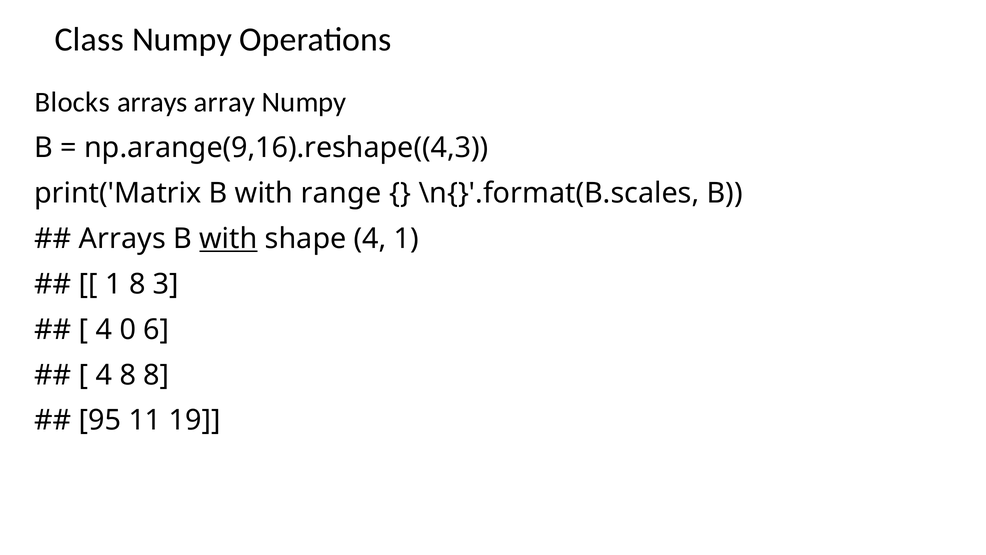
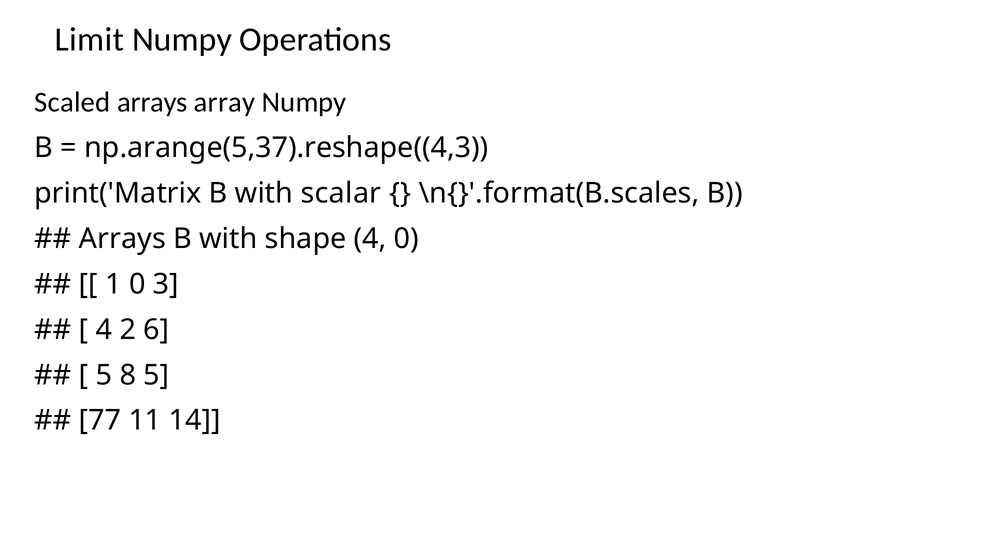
Class: Class -> Limit (89, 40)
Blocks: Blocks -> Scaled (72, 102)
np.arange(9,16).reshape((4,3: np.arange(9,16).reshape((4,3 -> np.arange(5,37).reshape((4,3 (286, 148)
range: range -> scalar (341, 193)
with underline: present -> none (228, 239)
4 1: 1 -> 0 (406, 239)
1 8: 8 -> 0 (137, 284)
0: 0 -> 2 (128, 329)
4: 4 -> 5 (104, 375)
8 8: 8 -> 5 (156, 375)
95: 95 -> 77 (100, 420)
19: 19 -> 14 (195, 420)
